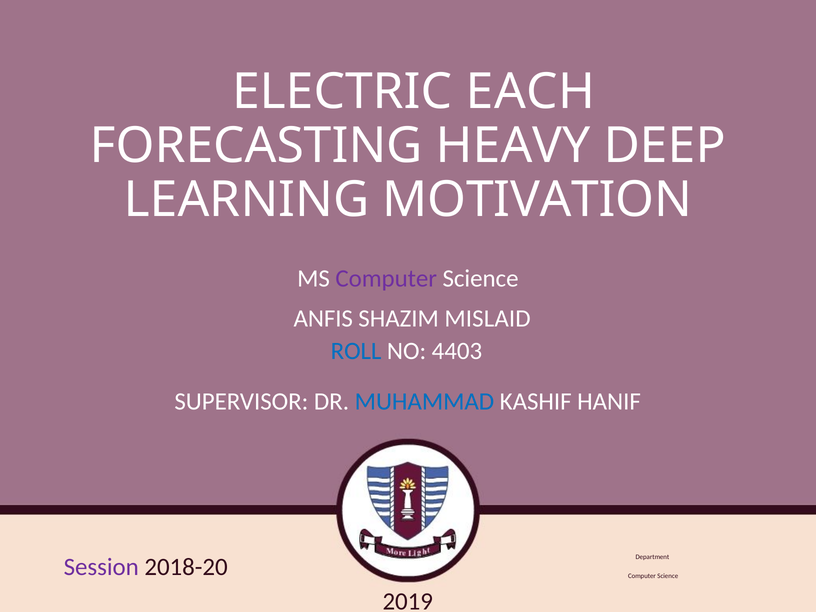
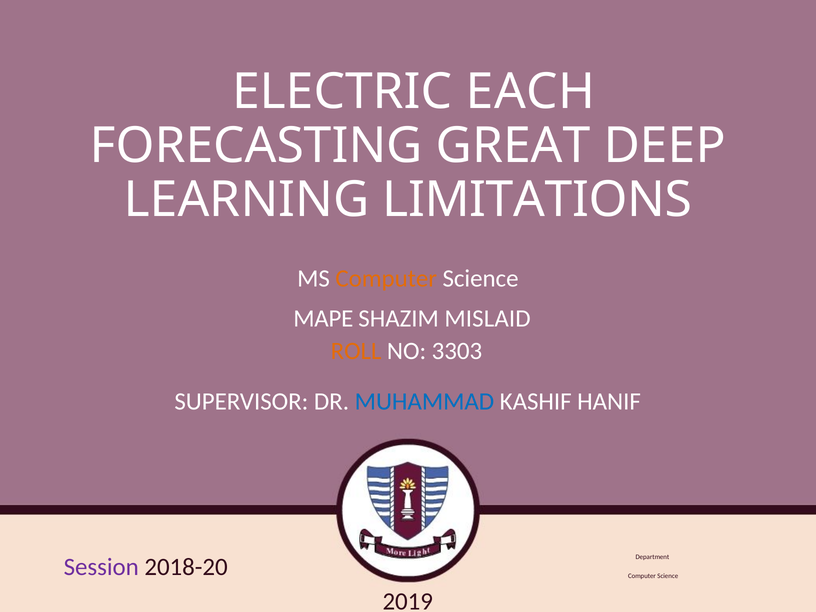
HEAVY: HEAVY -> GREAT (513, 146)
MOTIVATION: MOTIVATION -> LIMITATIONS (537, 200)
Computer colour: purple -> orange (386, 279)
ANFIS: ANFIS -> MAPE (323, 319)
ROLL colour: blue -> orange (356, 351)
4403: 4403 -> 3303 (457, 351)
